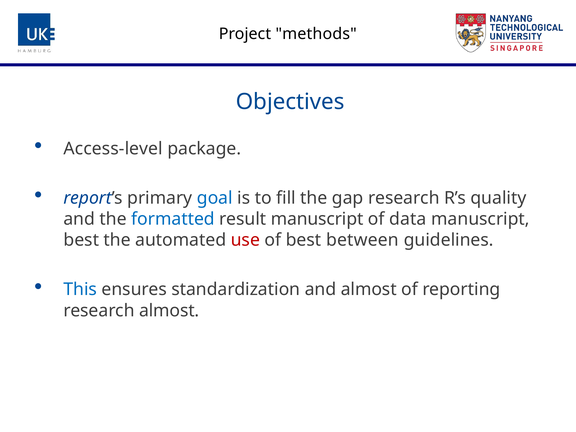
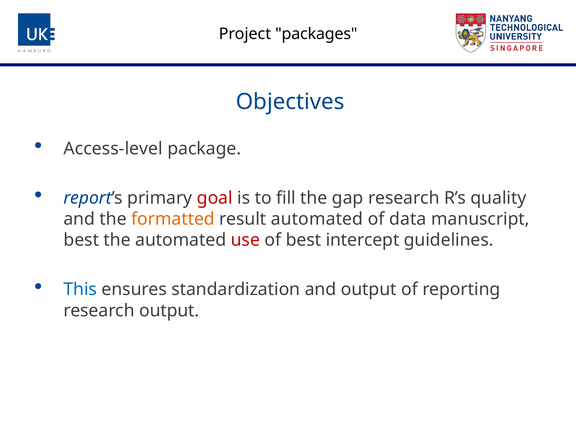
methods: methods -> packages (316, 34)
goal colour: blue -> red (215, 198)
formatted colour: blue -> orange (173, 219)
result manuscript: manuscript -> automated (317, 219)
between: between -> intercept (363, 240)
and almost: almost -> output (369, 289)
research almost: almost -> output (169, 311)
